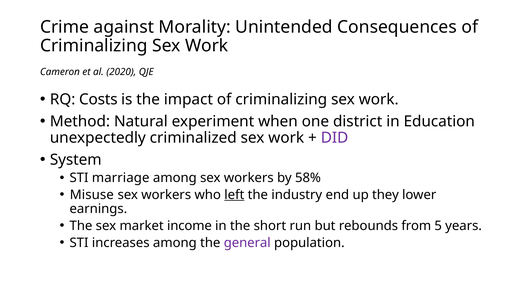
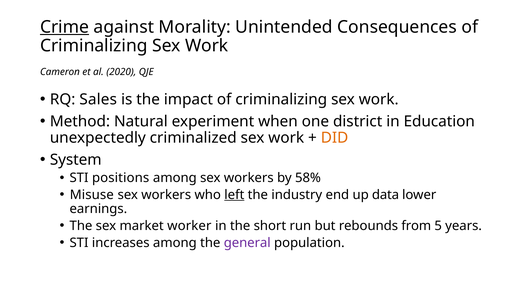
Crime underline: none -> present (65, 27)
Costs: Costs -> Sales (98, 100)
DID colour: purple -> orange (335, 138)
marriage: marriage -> positions (121, 178)
they: they -> data (385, 195)
income: income -> worker (189, 226)
